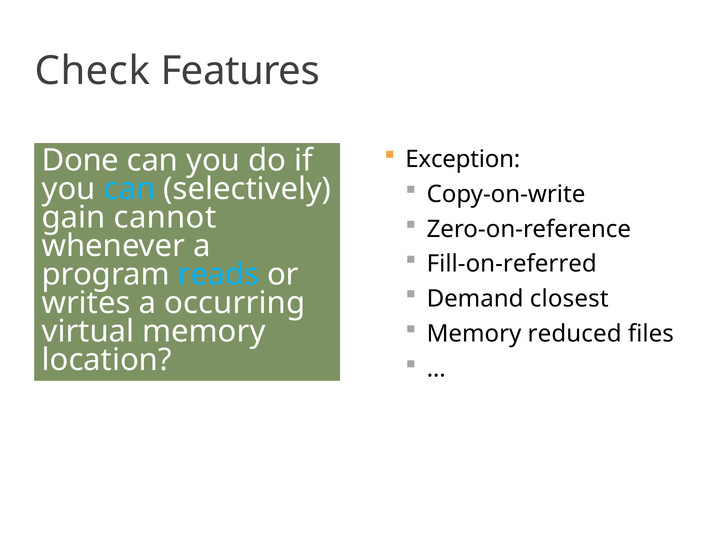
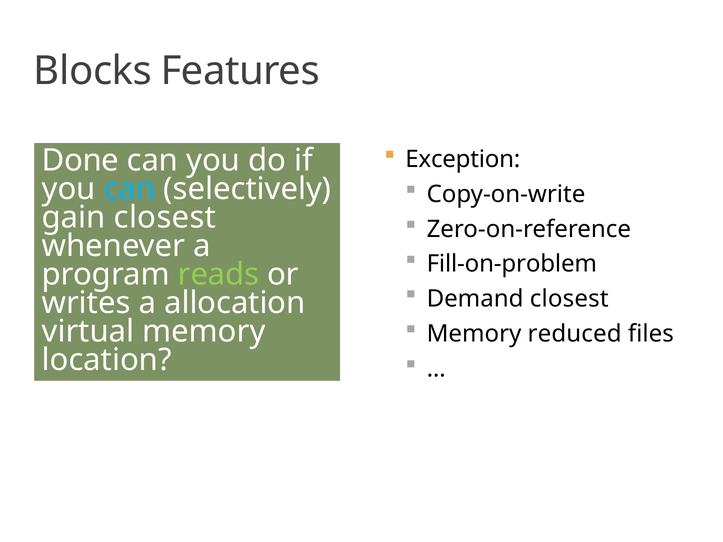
Check: Check -> Blocks (93, 71)
gain cannot: cannot -> closest (165, 217)
Fill-on-referred: Fill-on-referred -> Fill-on-problem (512, 264)
reads colour: light blue -> light green (219, 275)
occurring: occurring -> allocation (235, 303)
